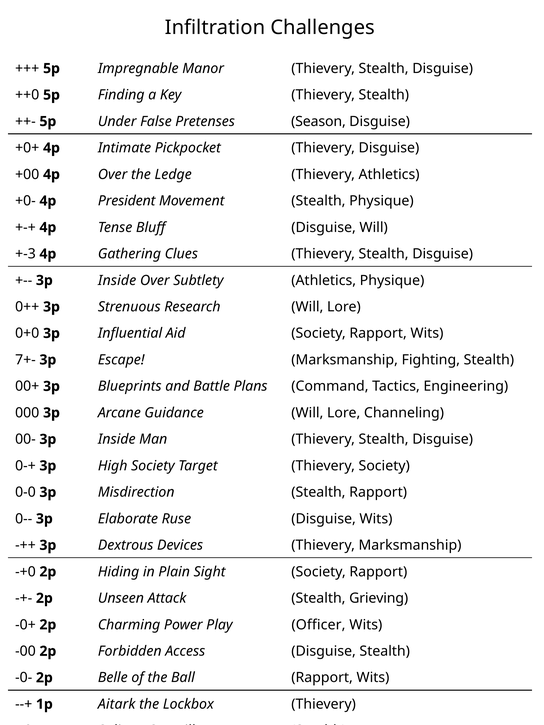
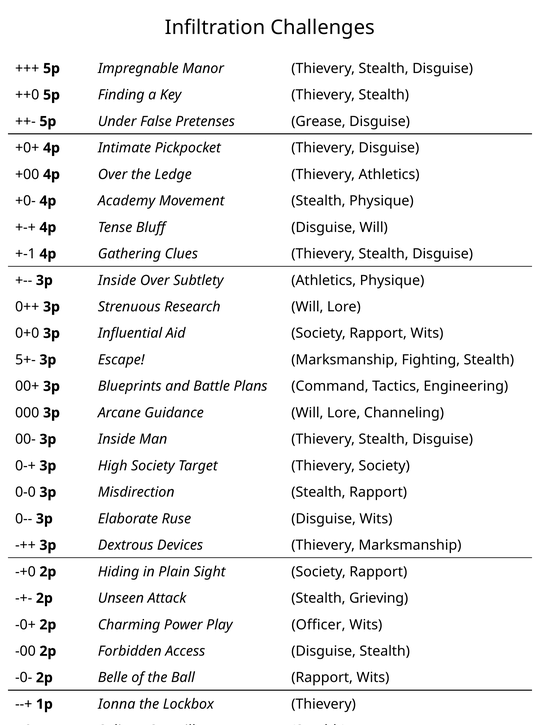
Season: Season -> Grease (318, 121)
President: President -> Academy (127, 201)
+-3: +-3 -> +-1 (25, 254)
7+-: 7+- -> 5+- (25, 360)
Aitark: Aitark -> Ionna (117, 704)
